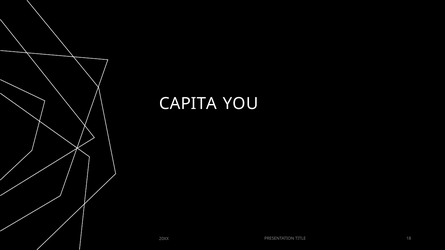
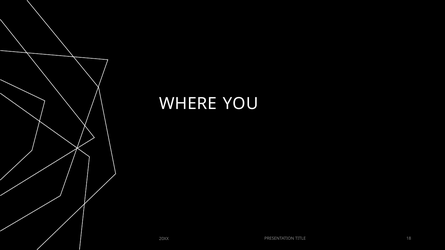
CAPITA: CAPITA -> WHERE (188, 104)
